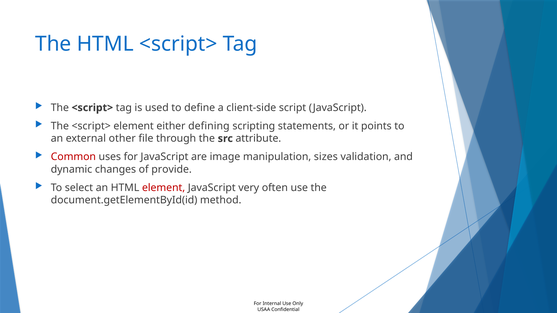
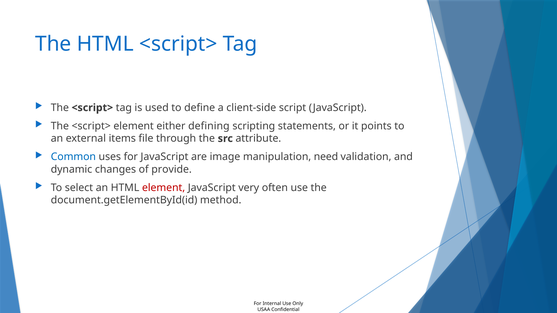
other: other -> items (122, 139)
Common colour: red -> blue (73, 157)
sizes: sizes -> need (326, 157)
